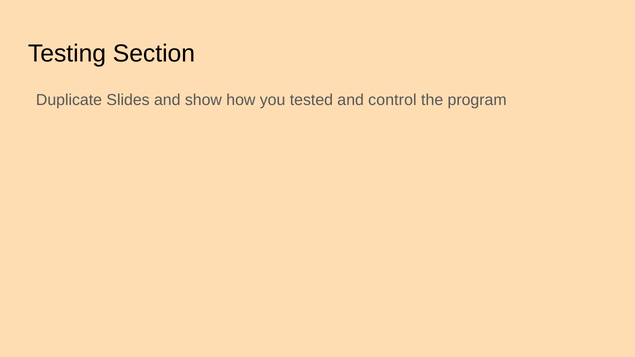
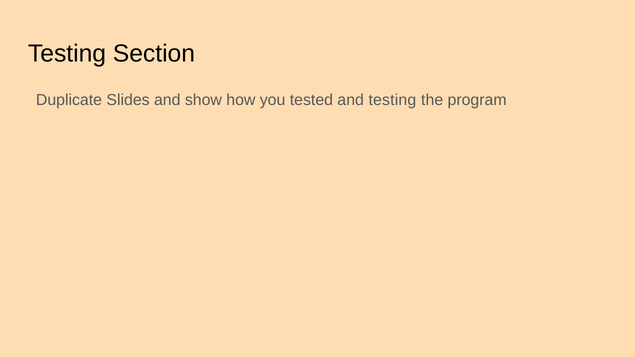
and control: control -> testing (392, 100)
